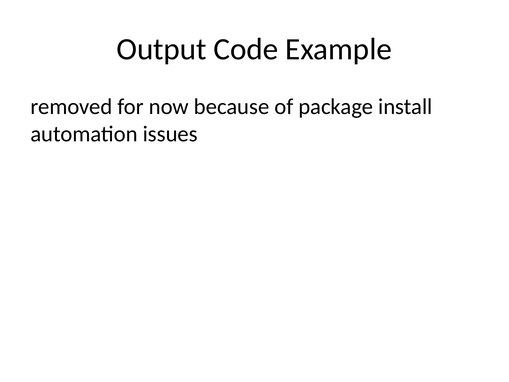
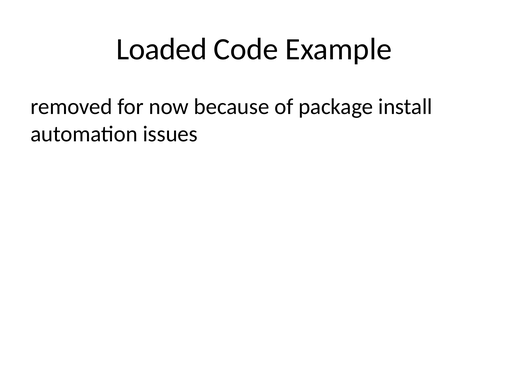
Output: Output -> Loaded (162, 49)
